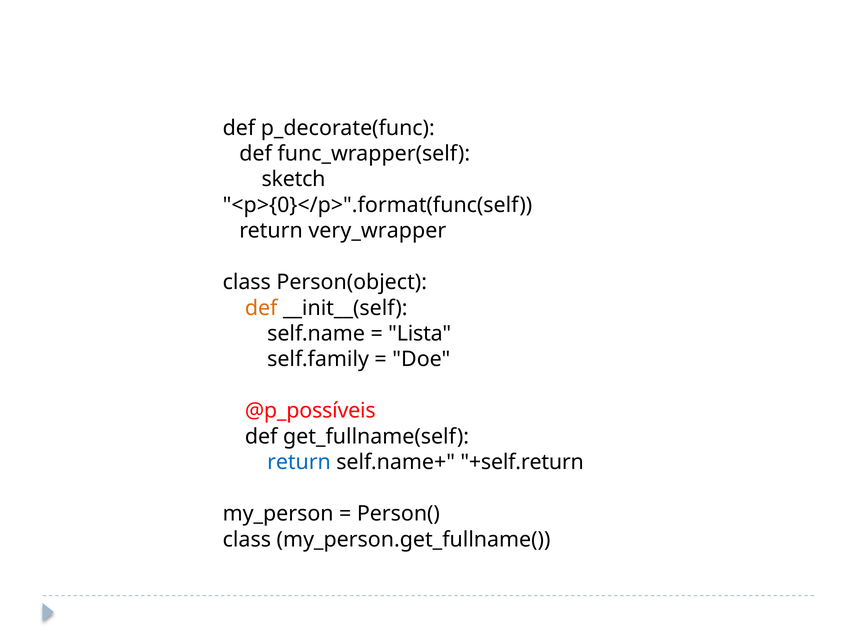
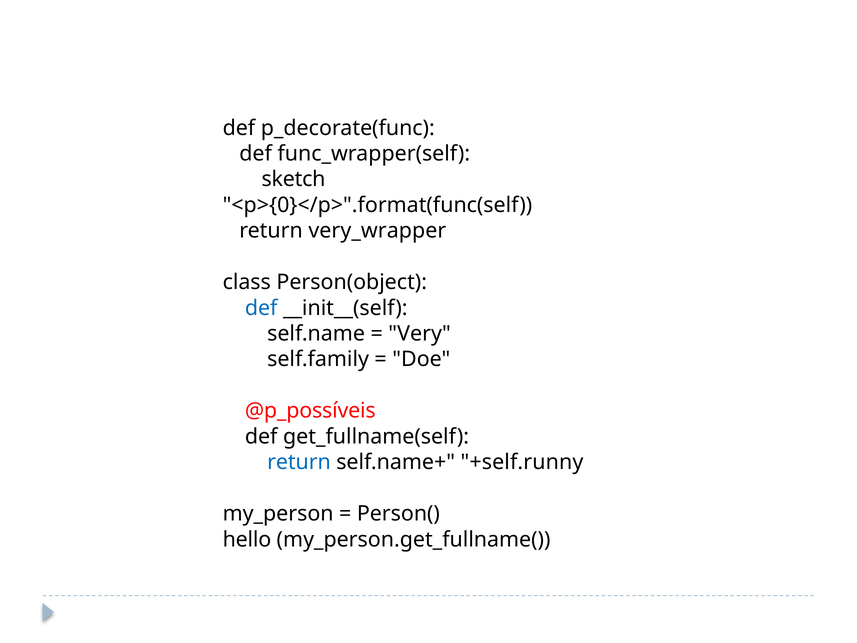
def colour: orange -> blue (261, 308)
Lista: Lista -> Very (420, 334)
+self.return: +self.return -> +self.runny (522, 462)
class: class -> hello (247, 539)
